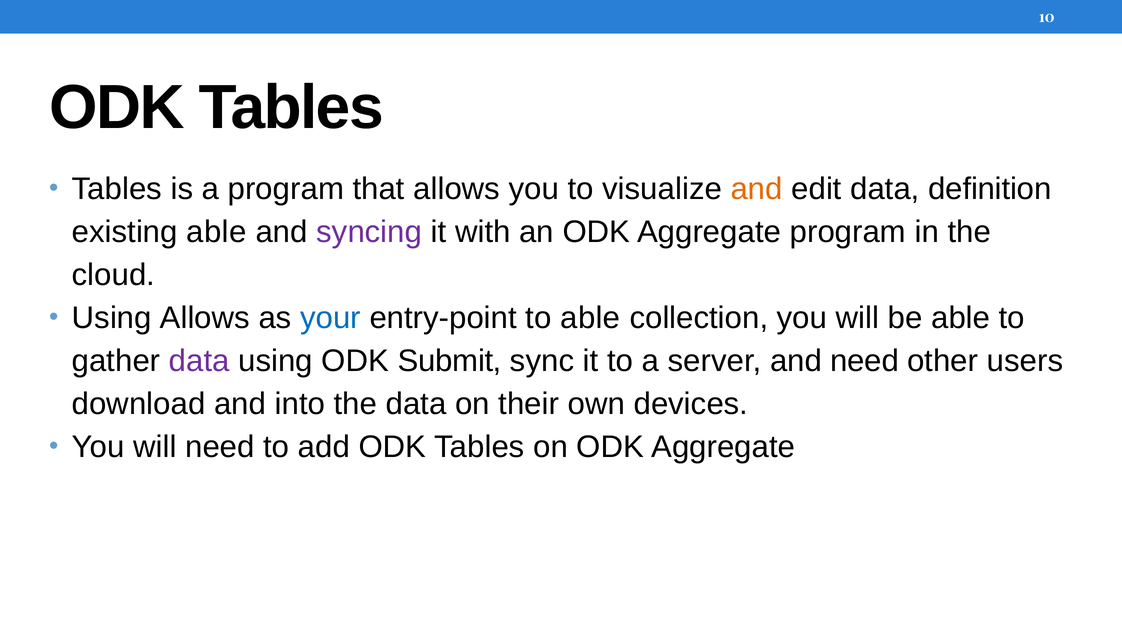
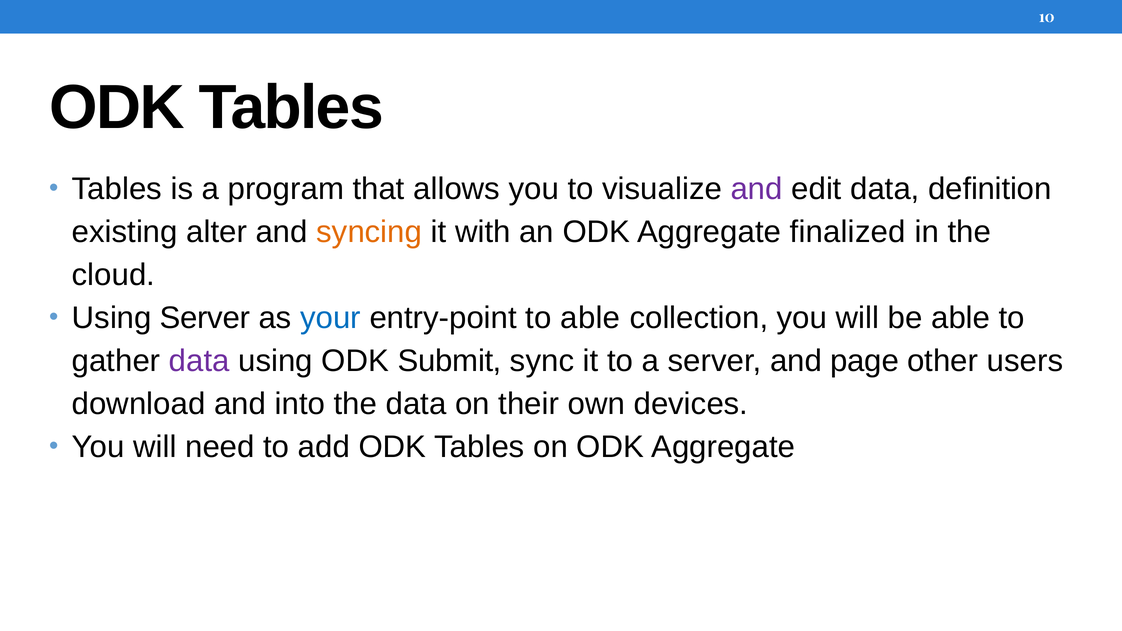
and colour: orange -> purple (757, 189)
existing able: able -> alter (217, 232)
syncing colour: purple -> orange (369, 232)
Aggregate program: program -> finalized (848, 232)
Using Allows: Allows -> Server (205, 318)
and need: need -> page (865, 361)
